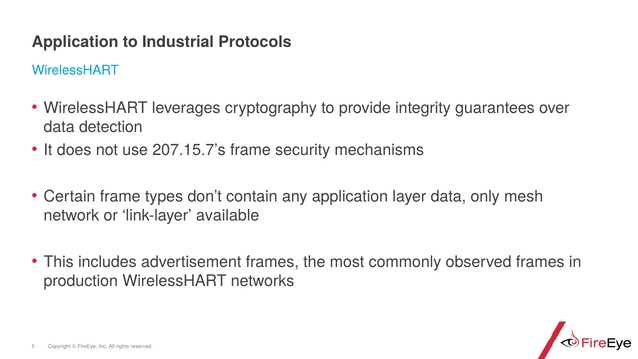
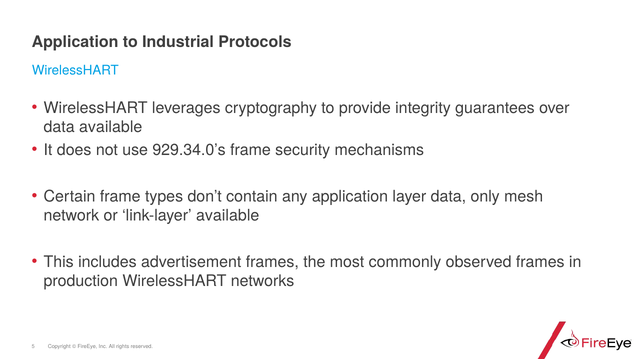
data detection: detection -> available (111, 127)
207.15.7’s: 207.15.7’s -> 929.34.0’s (189, 150)
